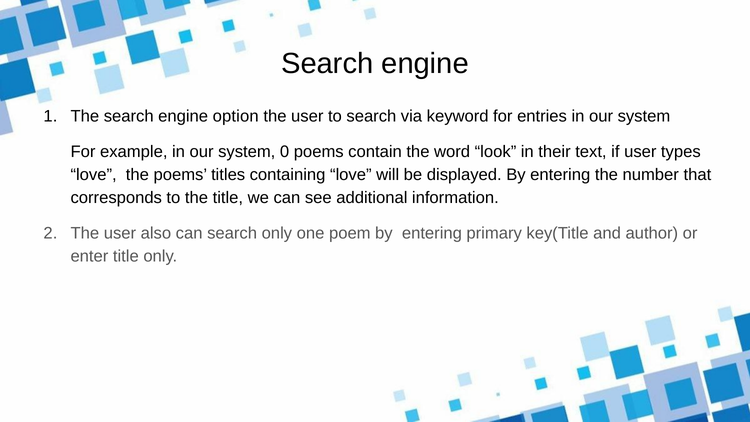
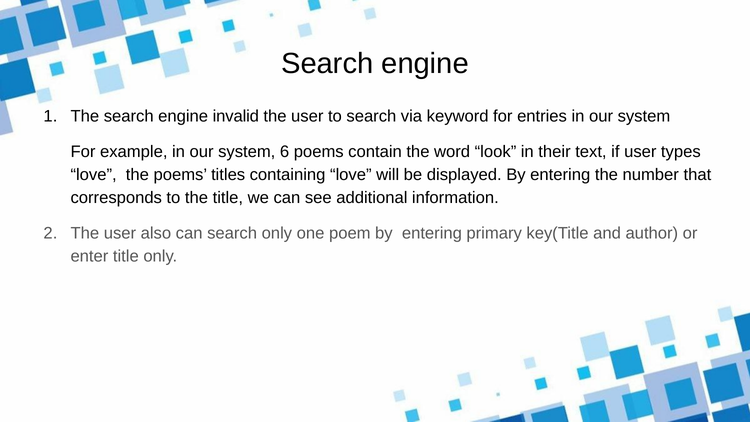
option: option -> invalid (236, 116)
0: 0 -> 6 (285, 152)
